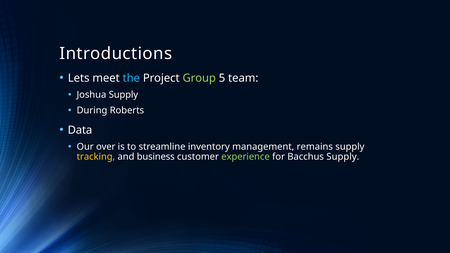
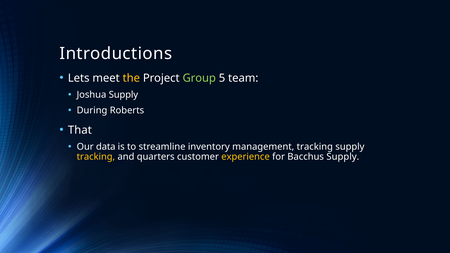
the colour: light blue -> yellow (131, 78)
Data: Data -> That (80, 130)
over: over -> data (106, 147)
management remains: remains -> tracking (315, 147)
business: business -> quarters (156, 157)
experience colour: light green -> yellow (246, 157)
